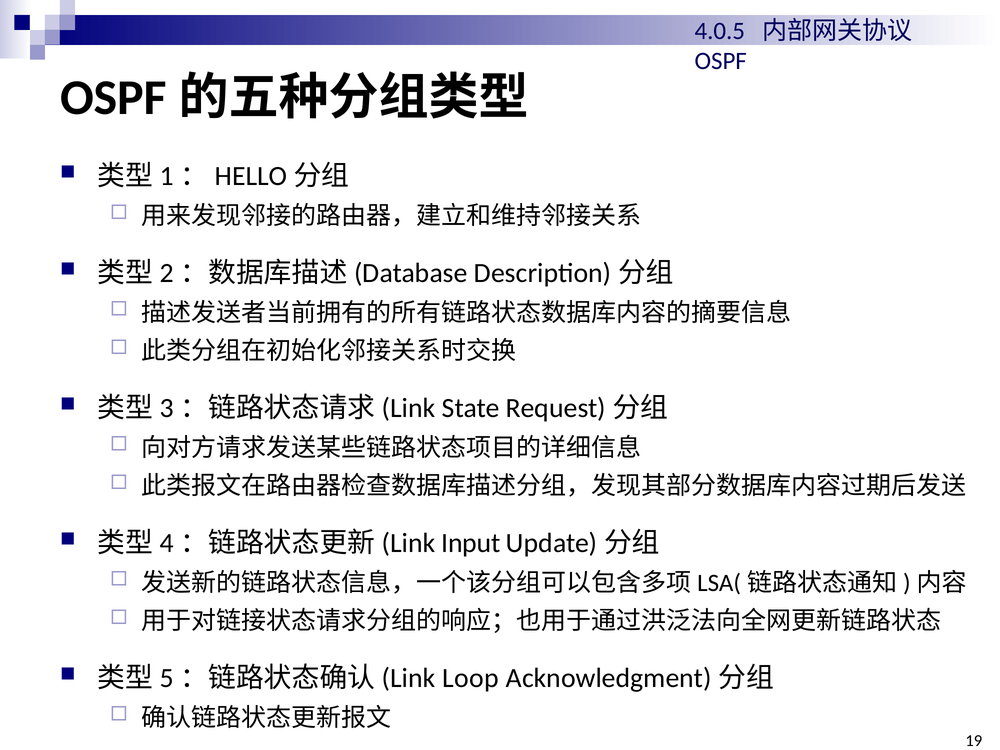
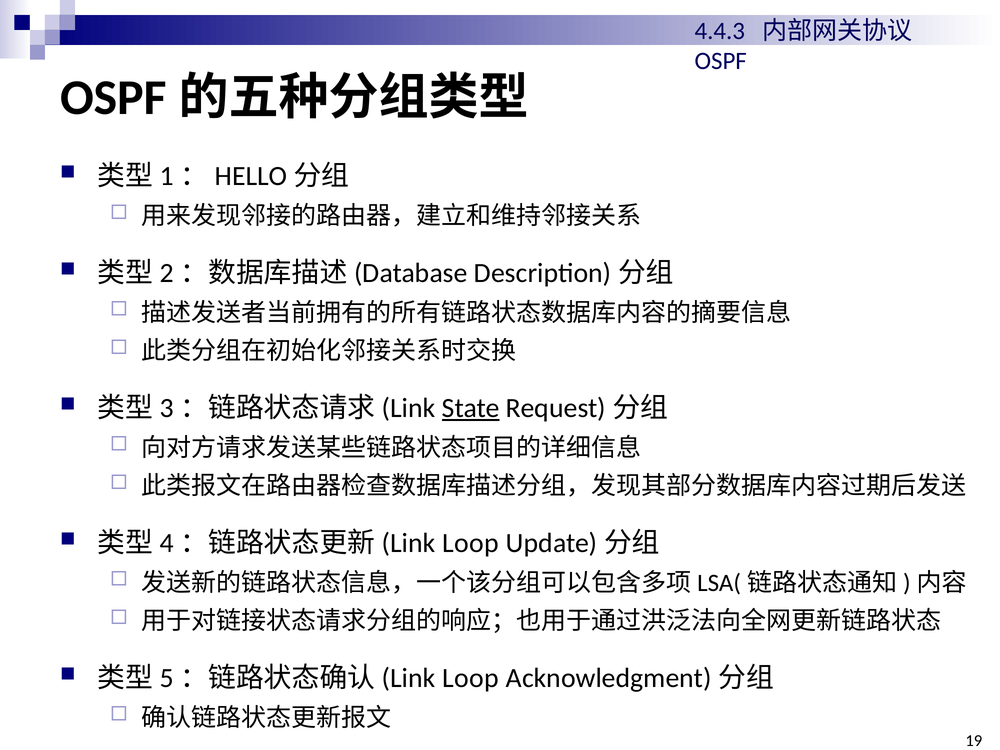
4.0.5: 4.0.5 -> 4.4.3 (720, 31)
State underline: none -> present (471, 408)
Input: Input -> Loop (471, 543)
